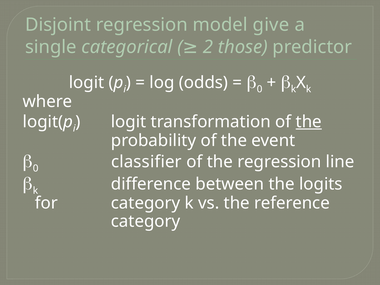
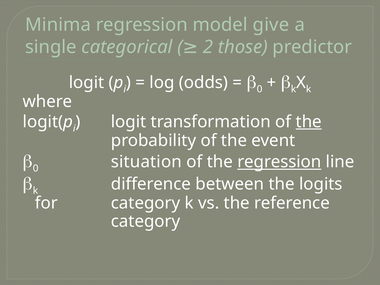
Disjoint: Disjoint -> Minima (58, 25)
classifier: classifier -> situation (146, 162)
regression underline: none -> present (279, 162)
